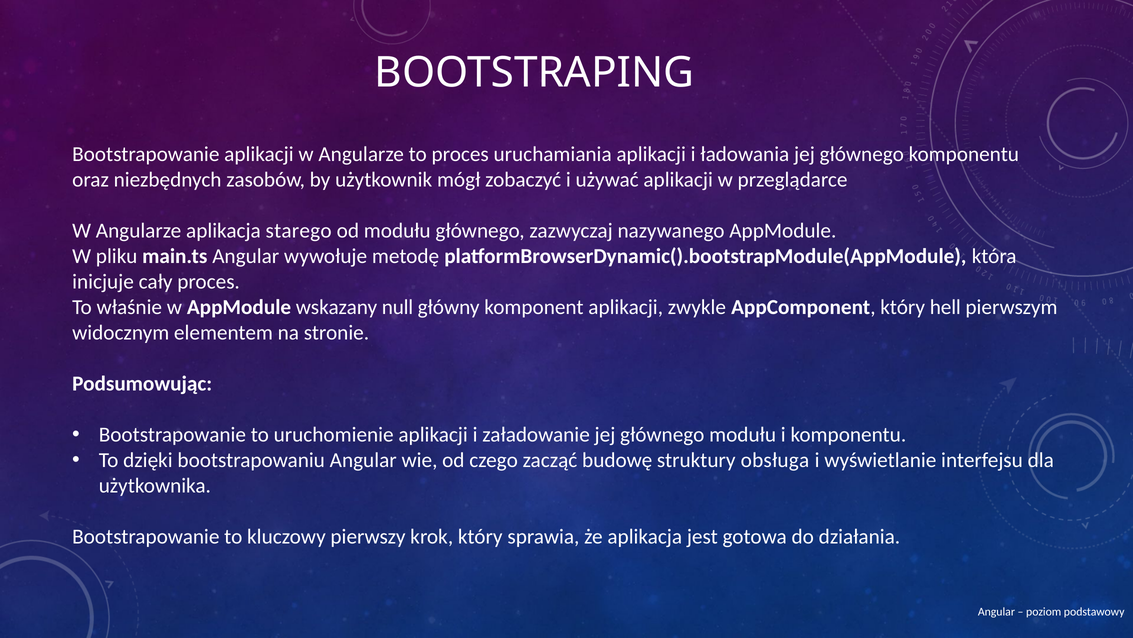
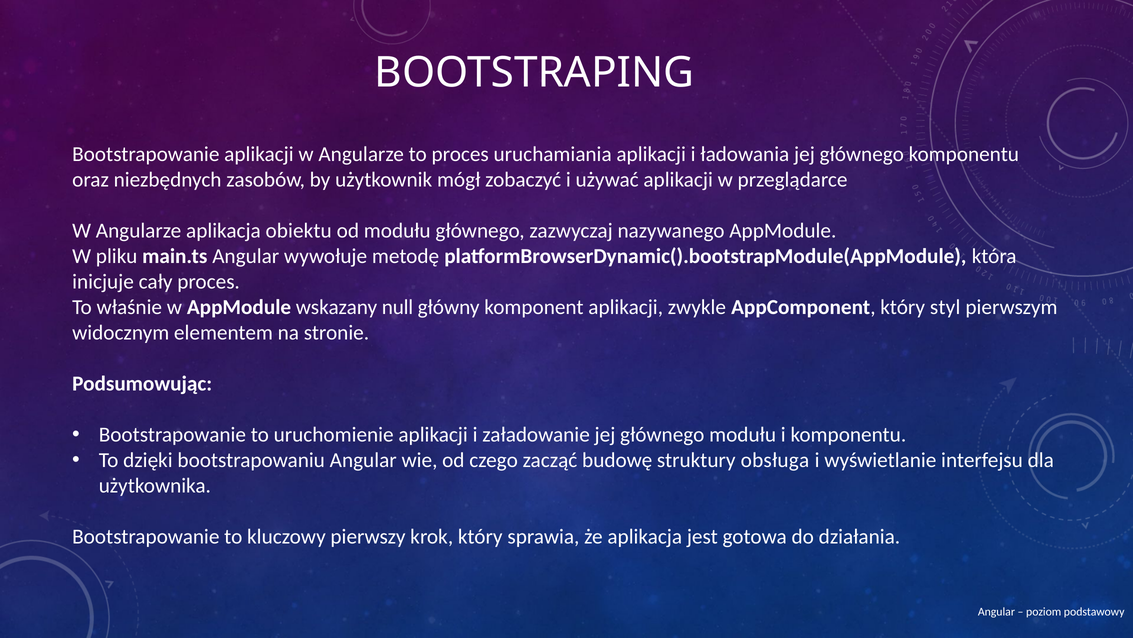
starego: starego -> obiektu (299, 230)
hell: hell -> styl (945, 307)
